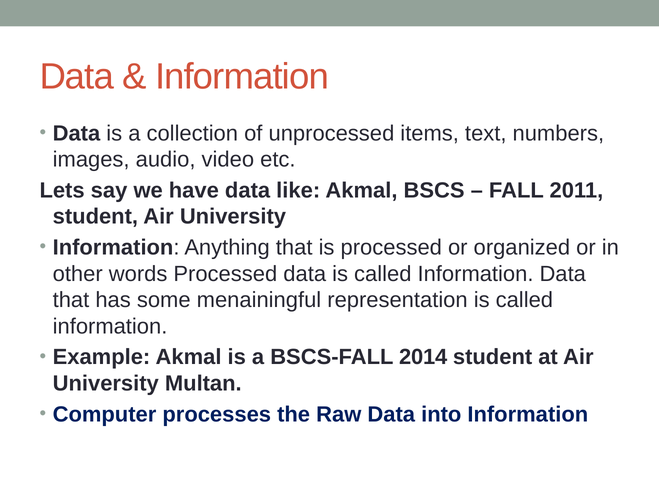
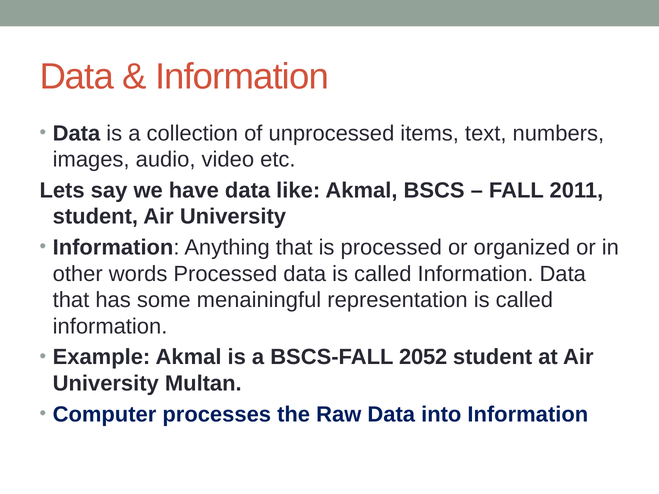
2014: 2014 -> 2052 (423, 357)
